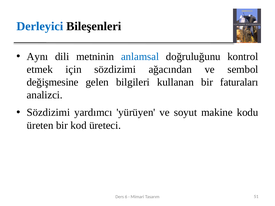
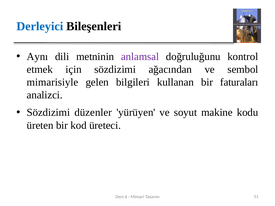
anlamsal colour: blue -> purple (140, 57)
değişmesine: değişmesine -> mimarisiyle (53, 82)
yardımcı: yardımcı -> düzenler (93, 113)
